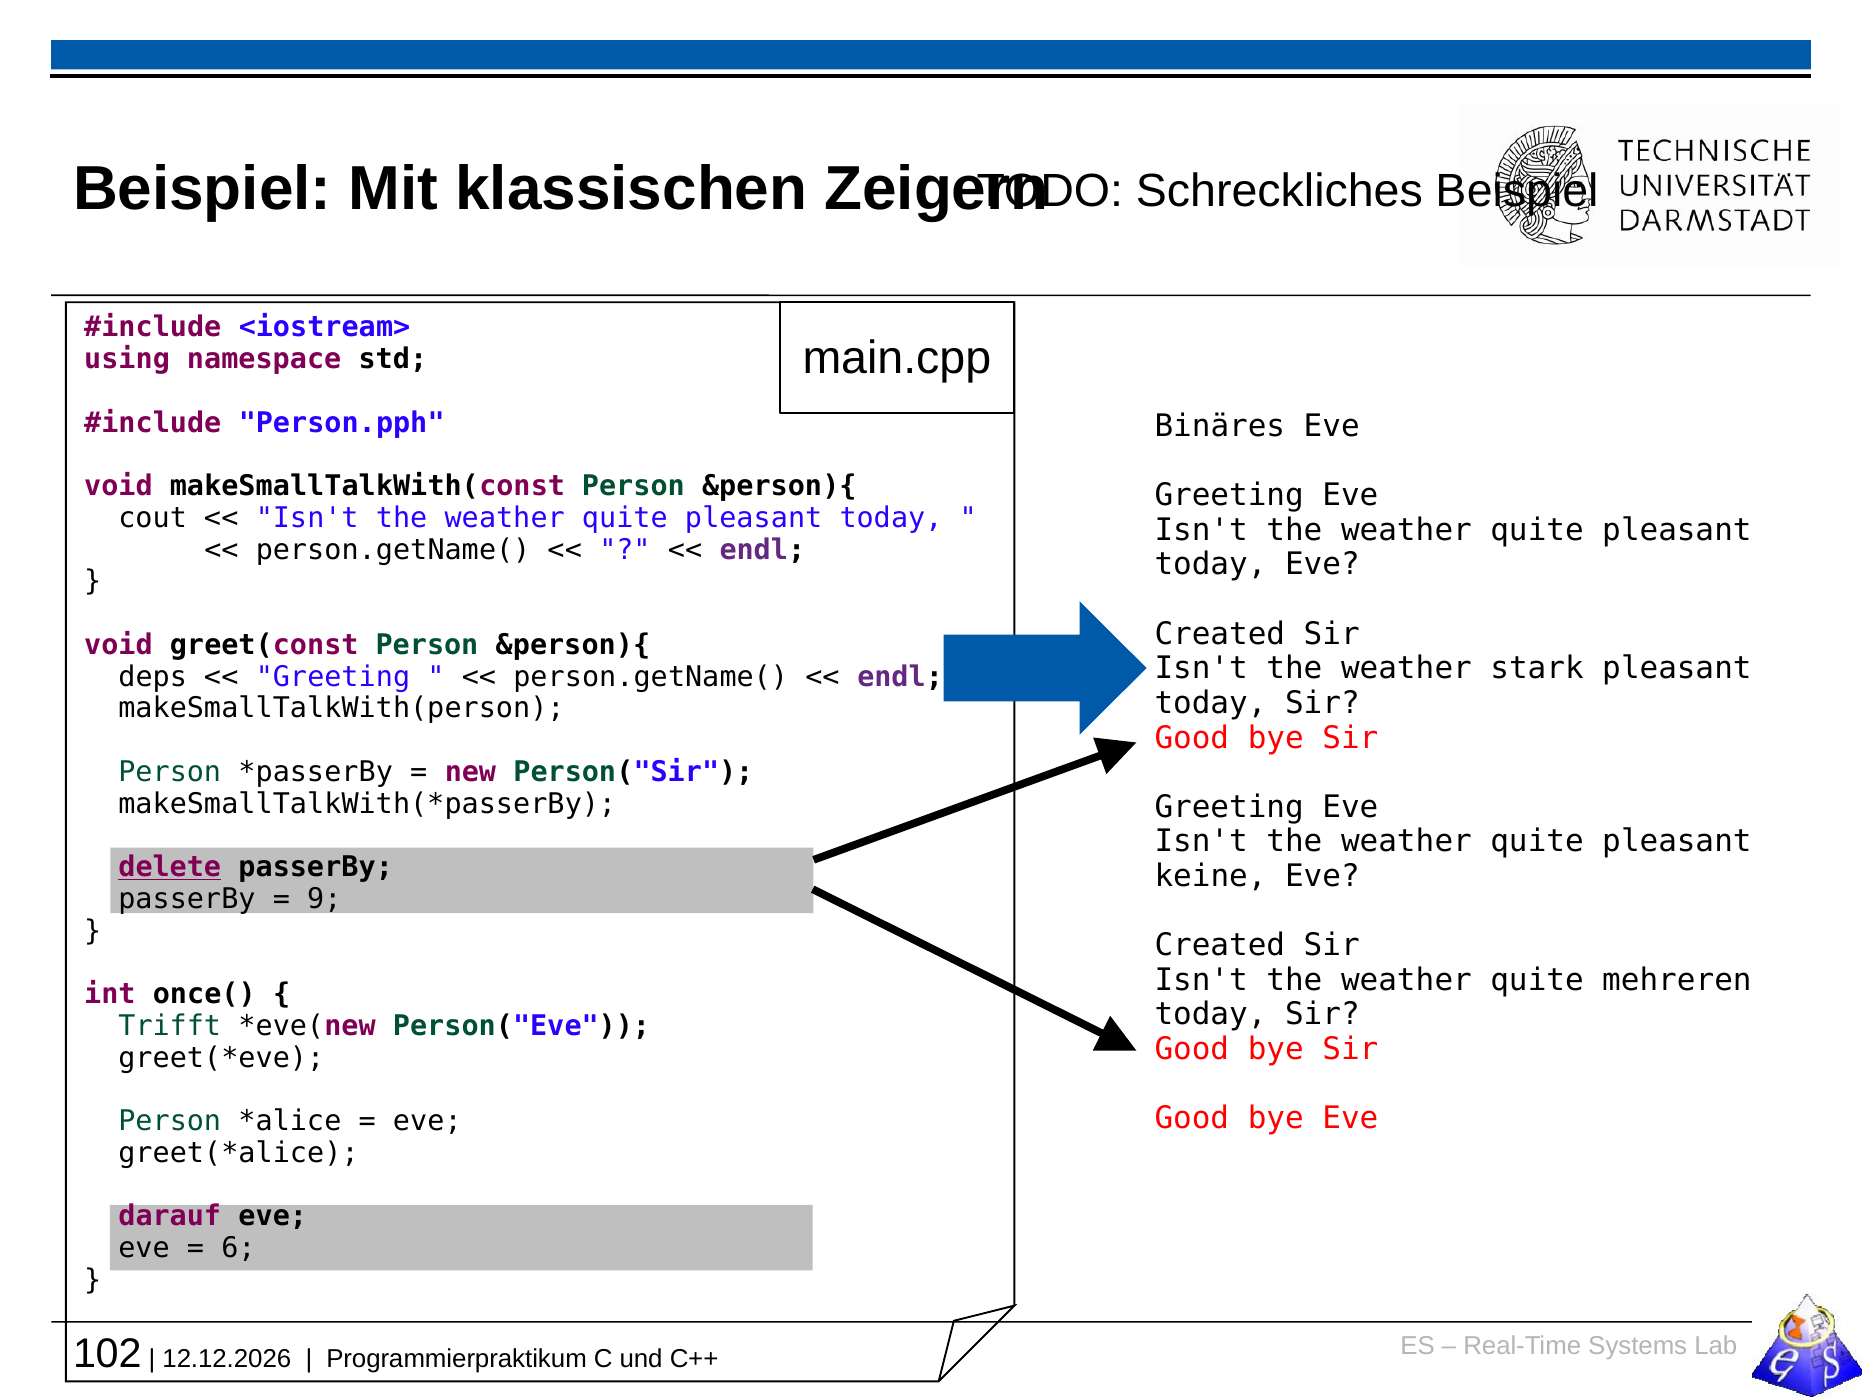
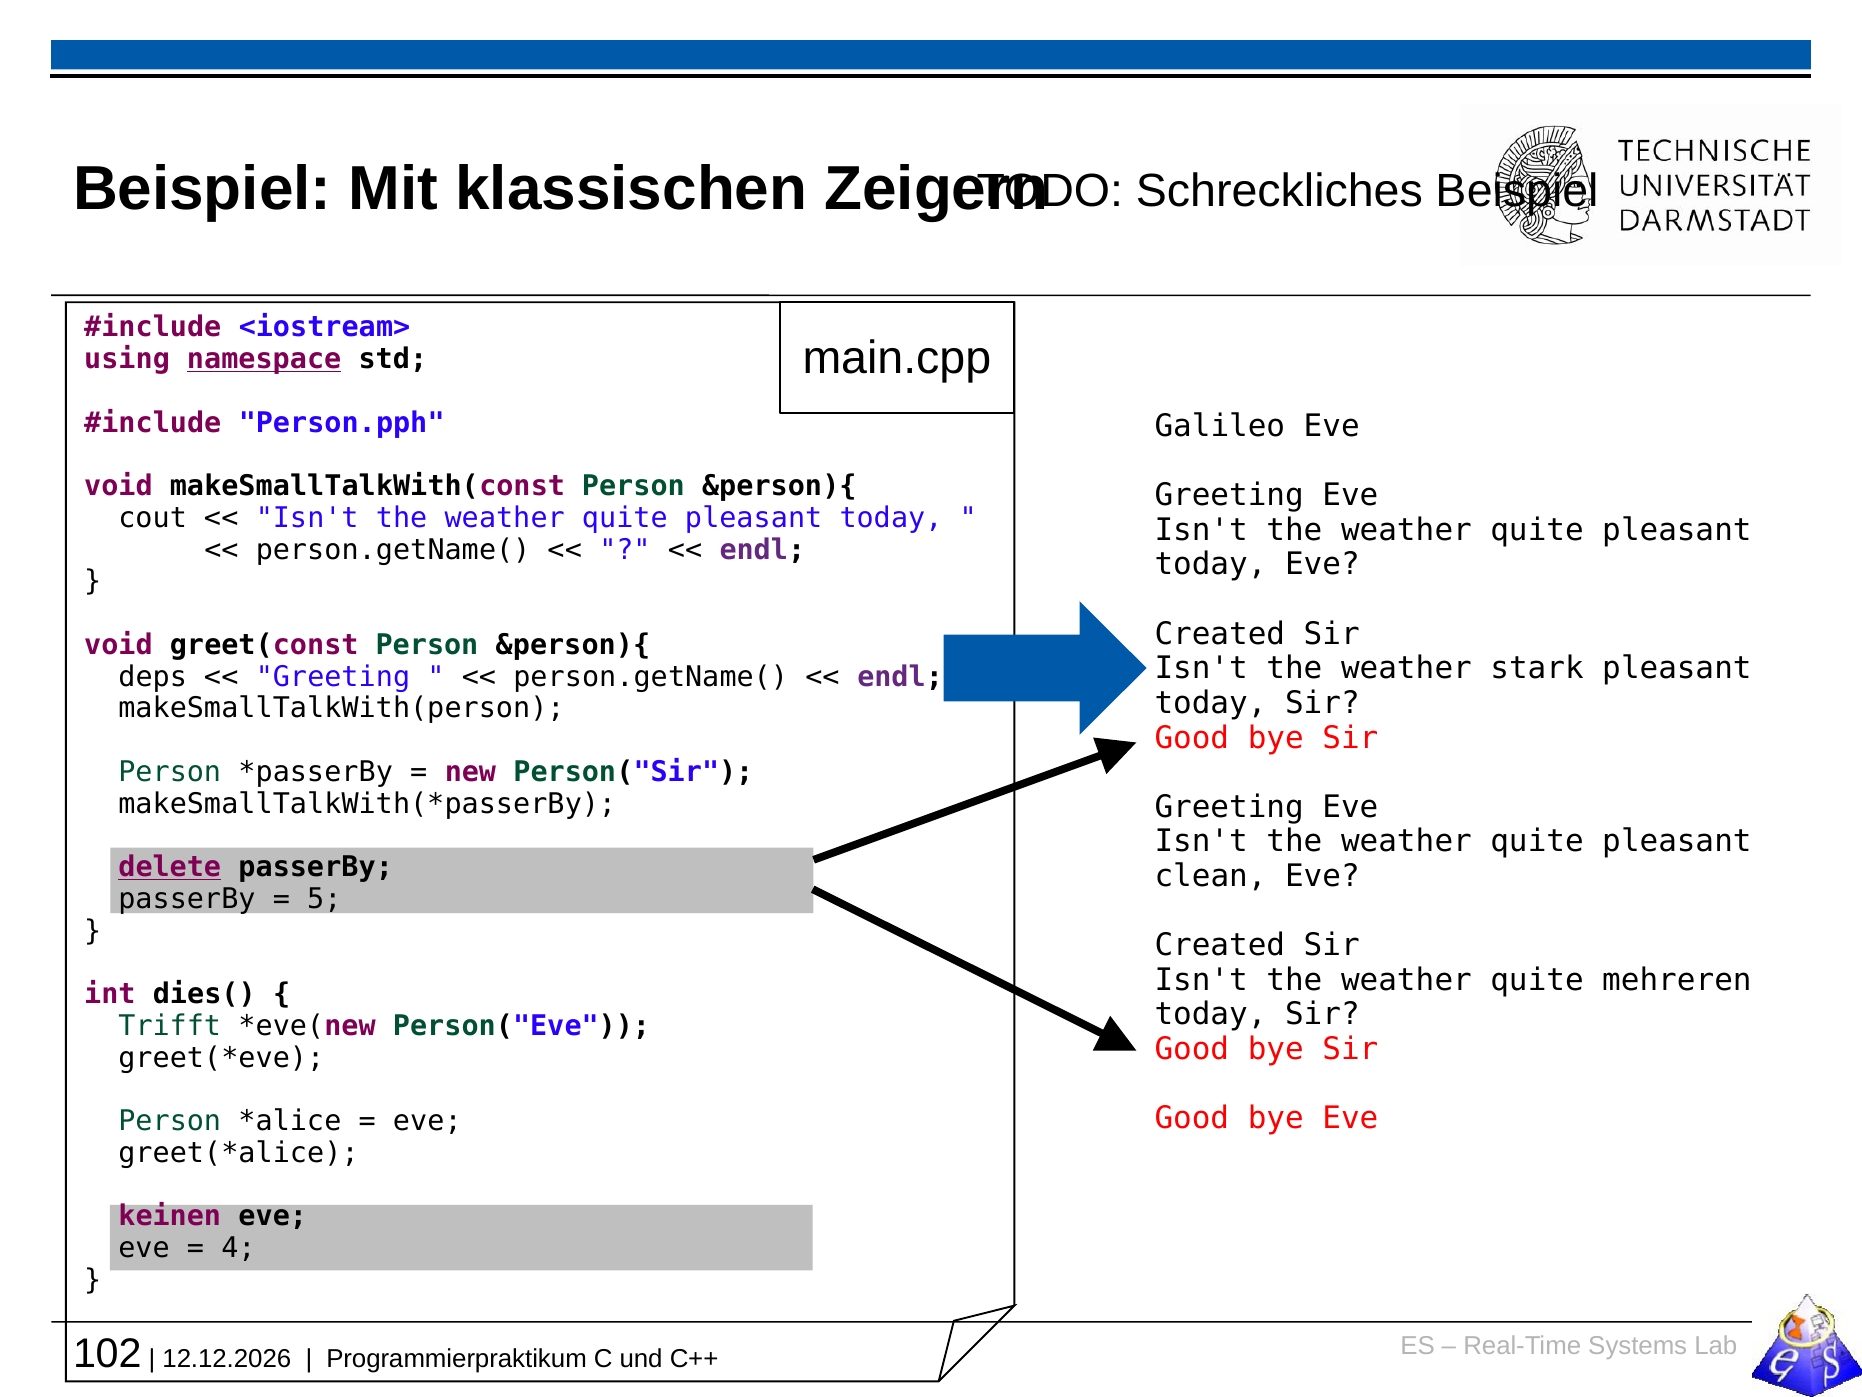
namespace underline: none -> present (264, 359)
Binäres: Binäres -> Galileo (1220, 426)
keine: keine -> clean (1211, 876)
9: 9 -> 5 (324, 899)
once(: once( -> dies( (204, 994)
darauf: darauf -> keinen (170, 1216)
6: 6 -> 4 (238, 1248)
